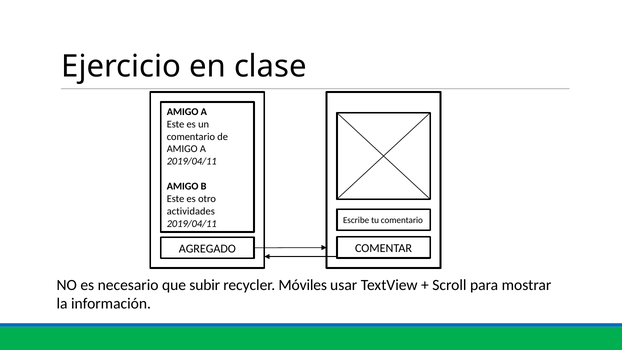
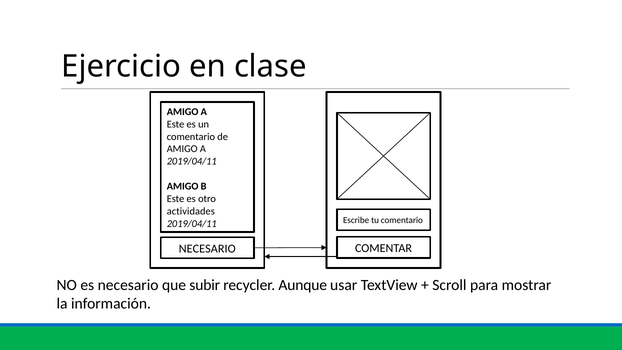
AGREGADO: AGREGADO -> NECESARIO (207, 249)
Móviles: Móviles -> Aunque (303, 285)
